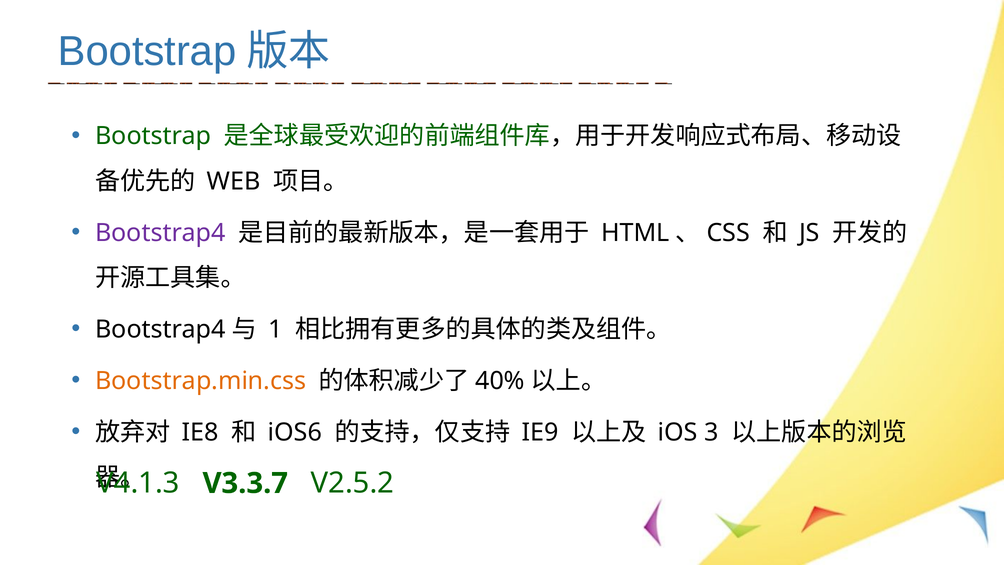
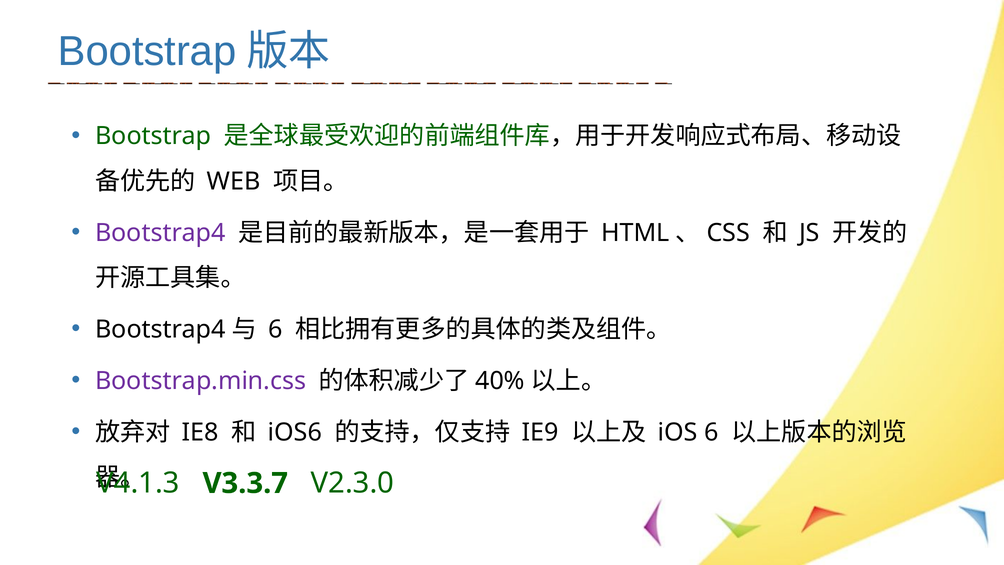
1: 1 -> 6 (275, 329)
Bootstrap.min.css colour: orange -> purple (201, 381)
iOS 3: 3 -> 6 (711, 432)
V2.5.2: V2.5.2 -> V2.3.0 (352, 483)
